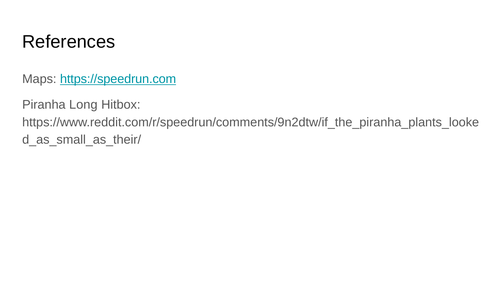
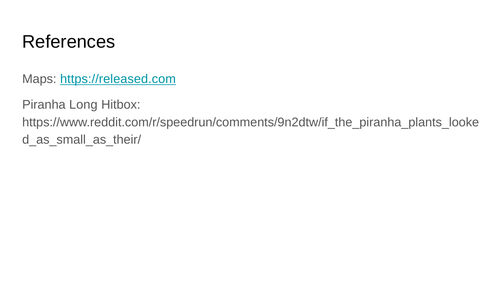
https://speedrun.com: https://speedrun.com -> https://released.com (118, 79)
